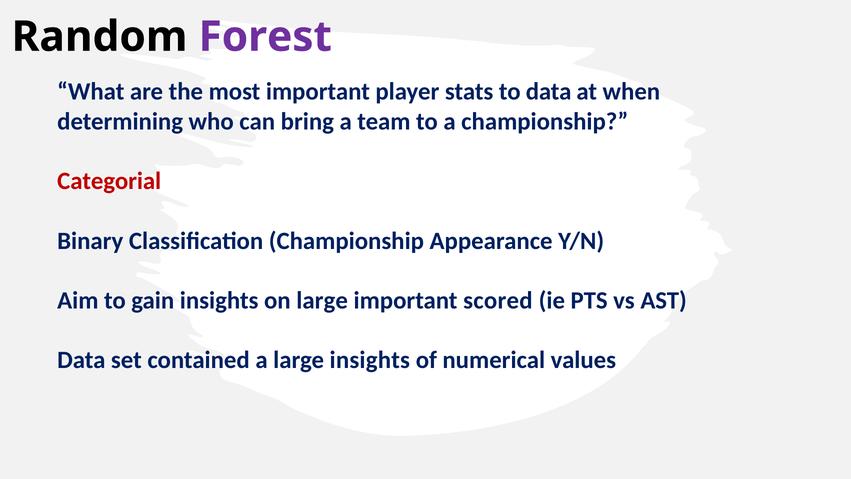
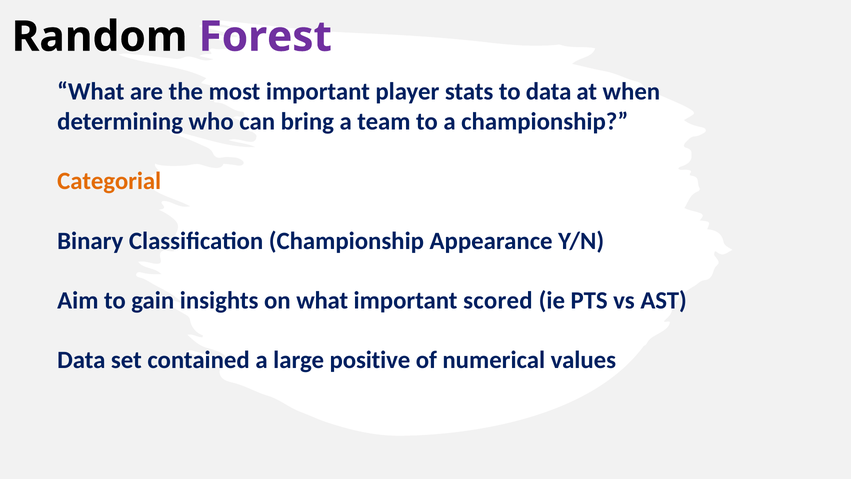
Categorial colour: red -> orange (109, 181)
on large: large -> what (322, 300)
large insights: insights -> positive (370, 360)
